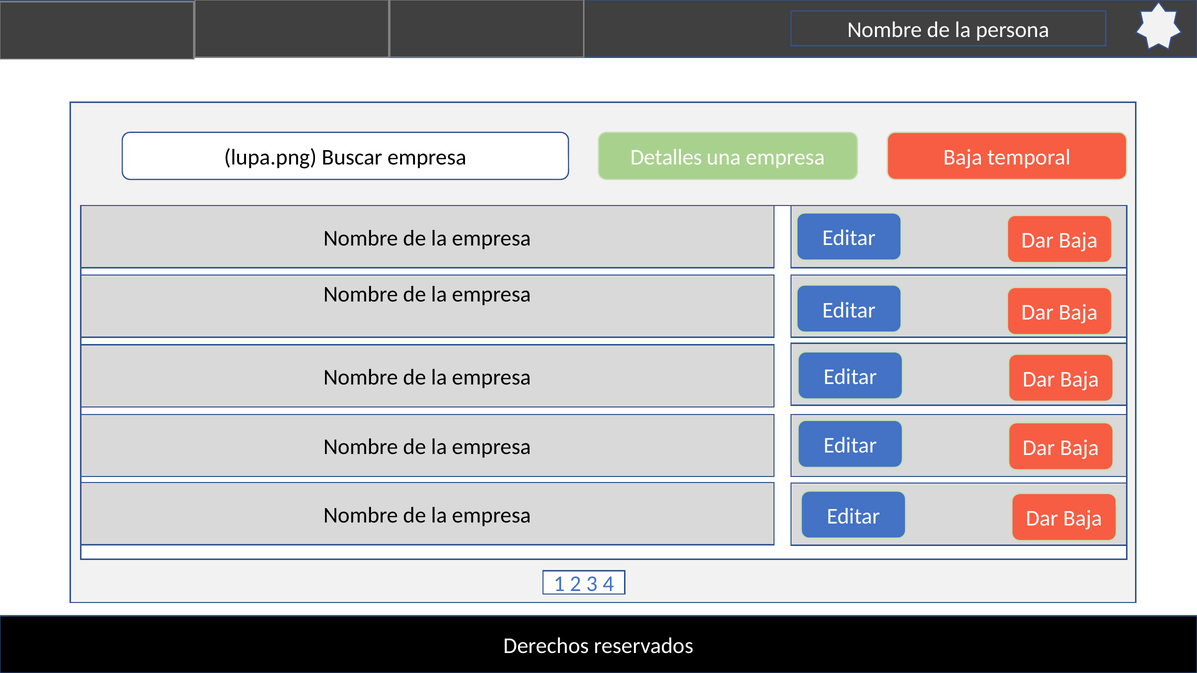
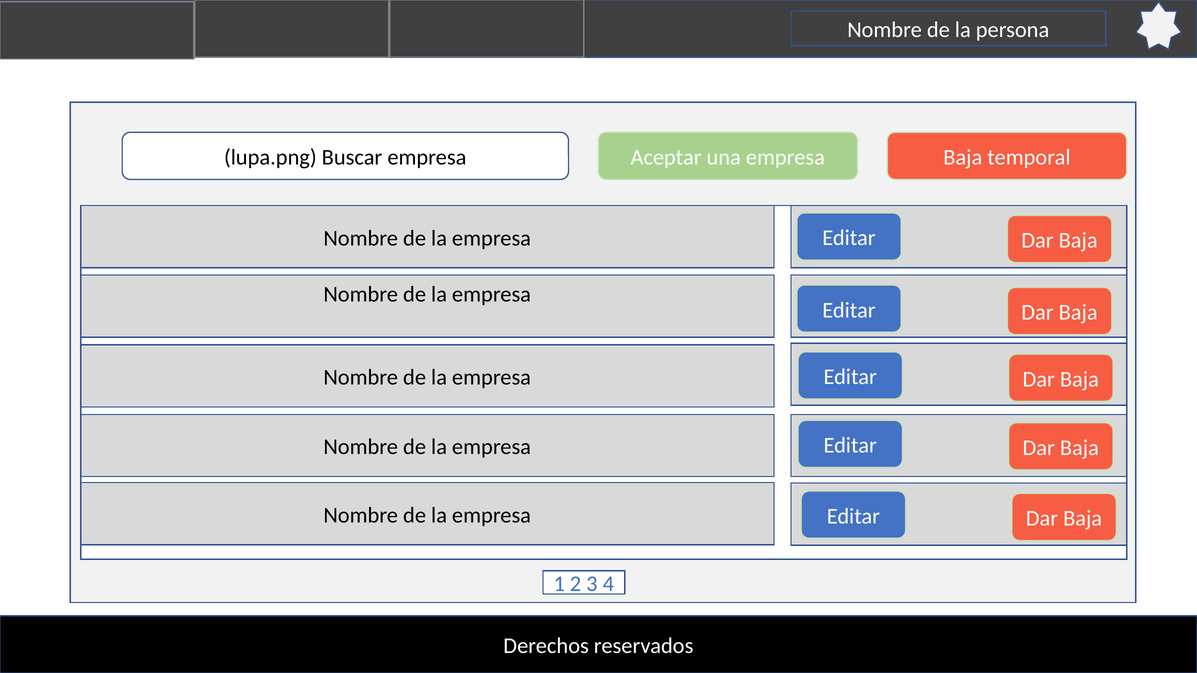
Detalles: Detalles -> Aceptar (666, 157)
